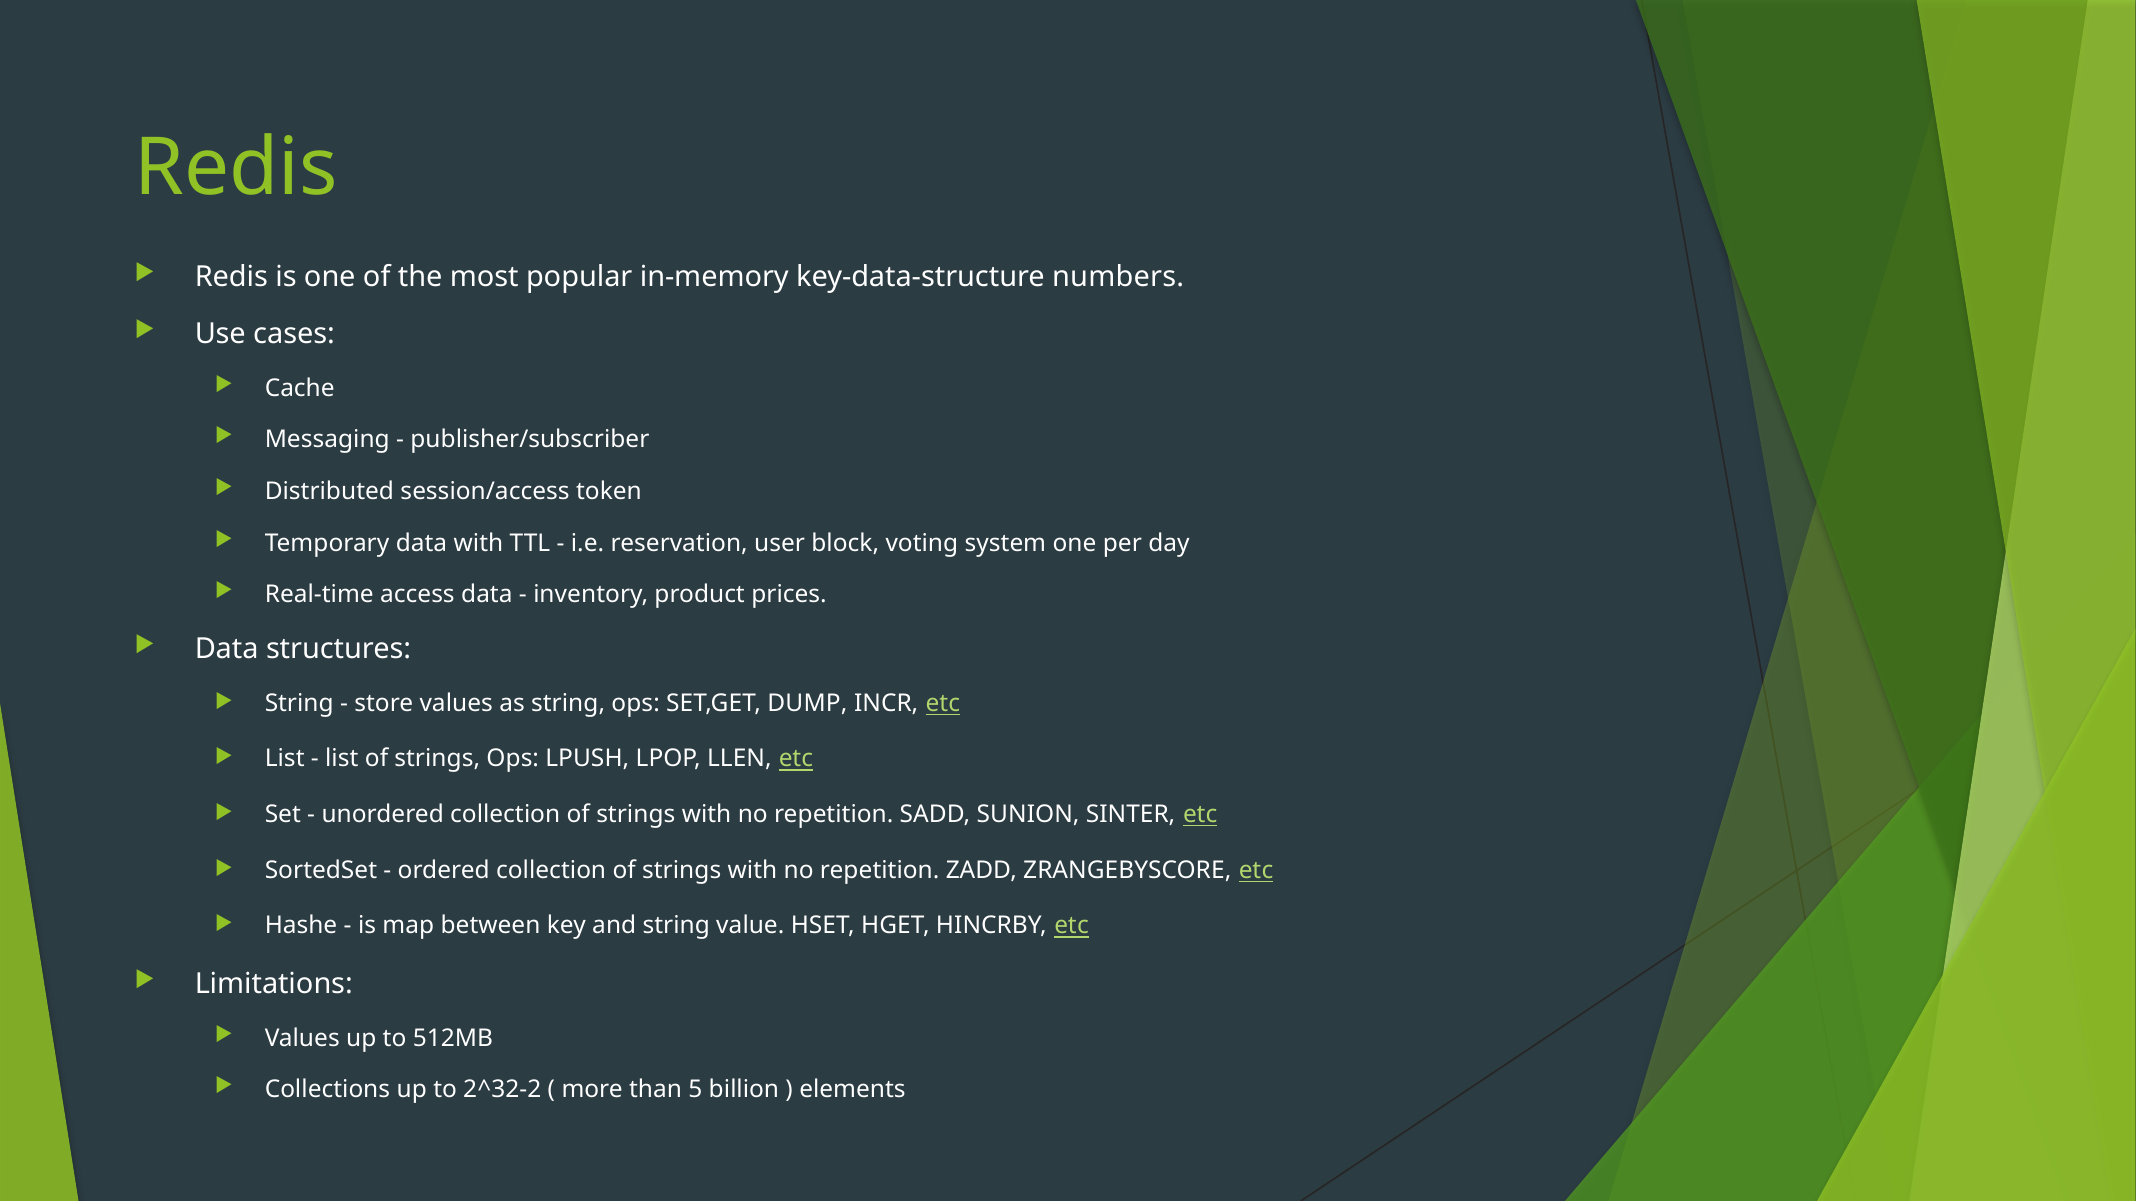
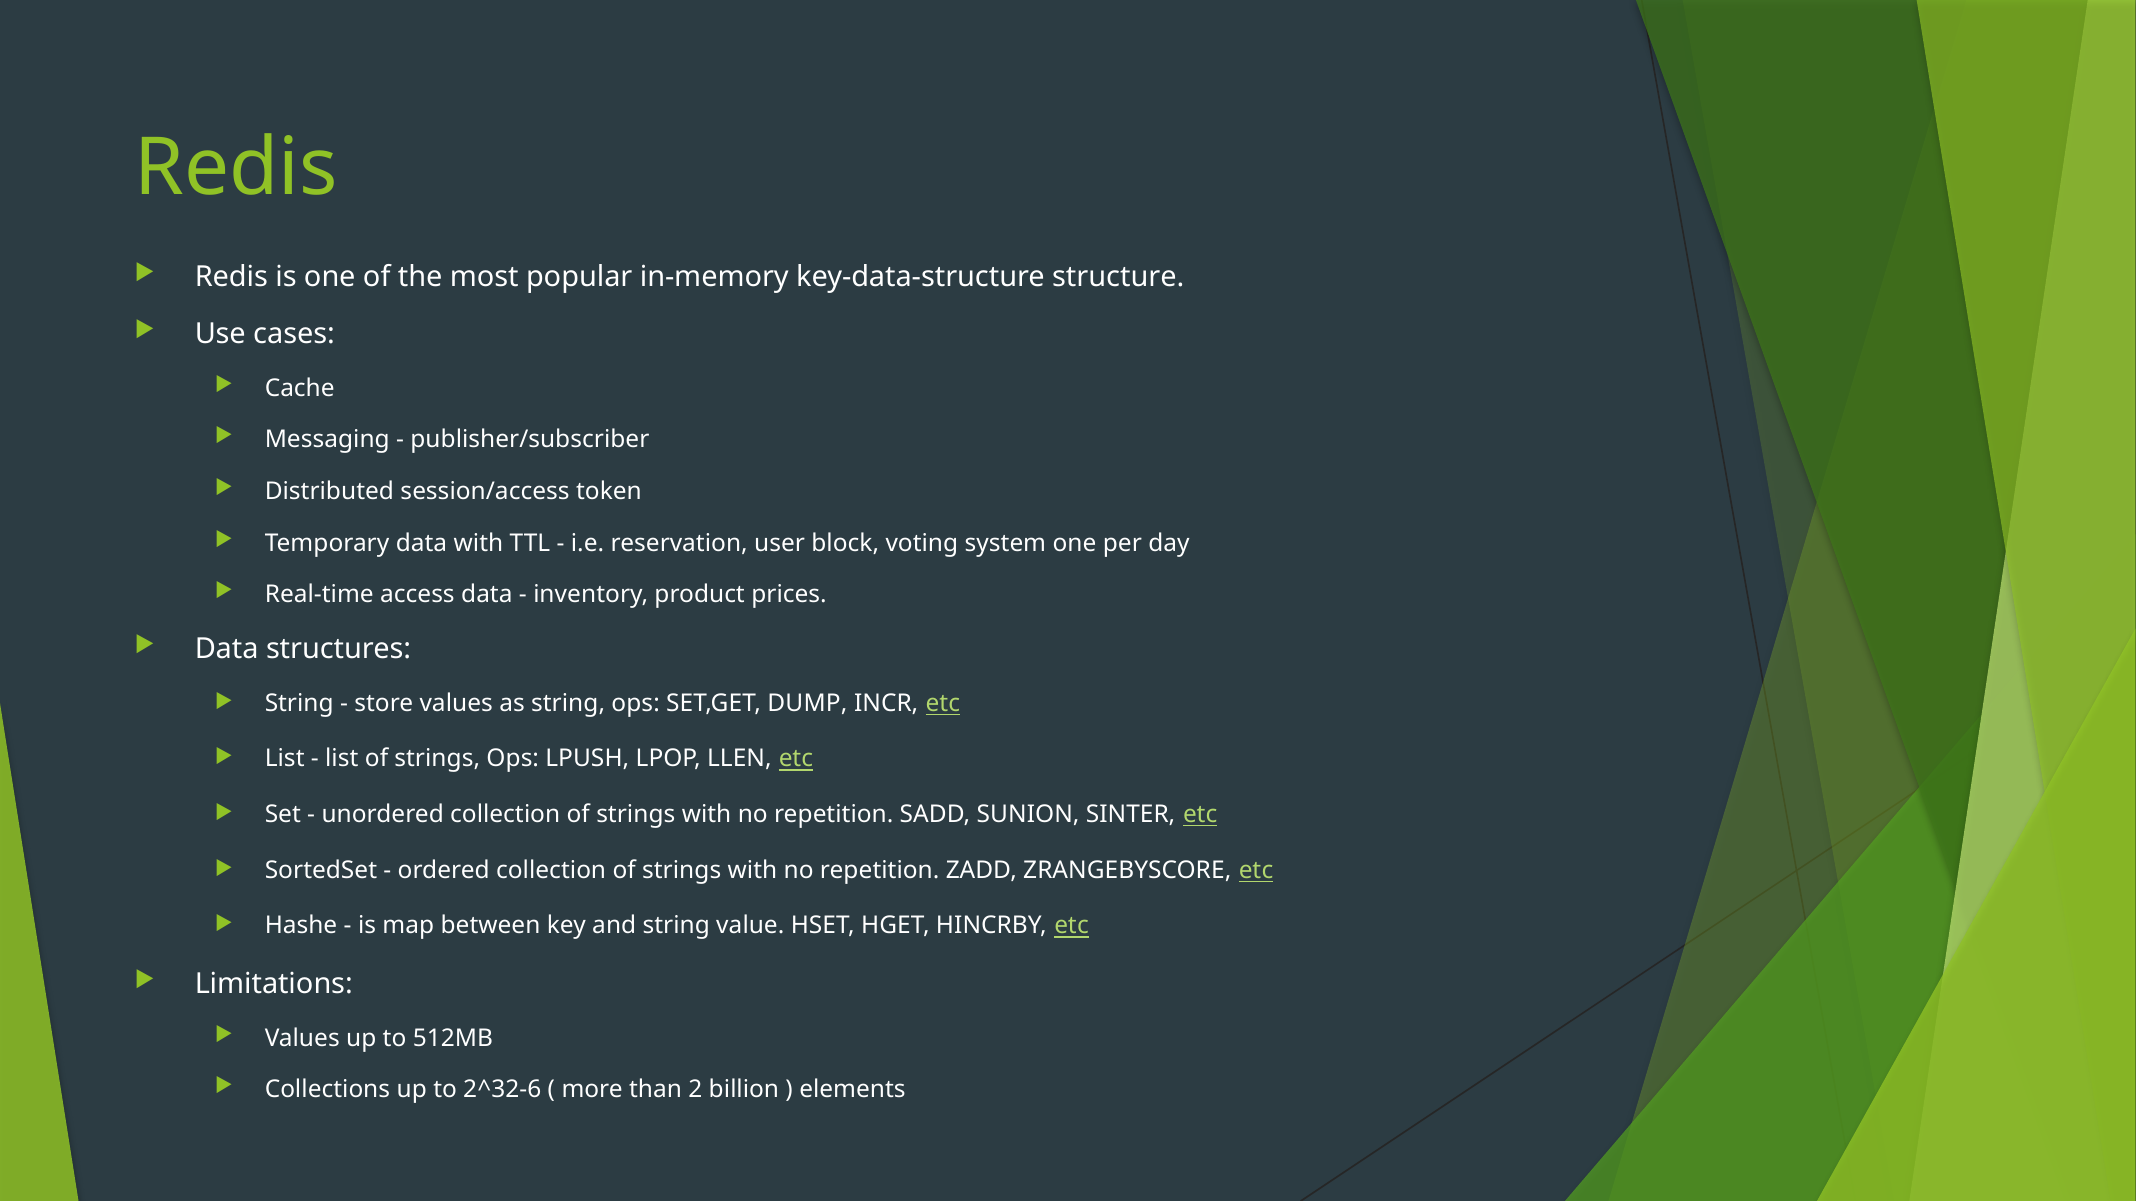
numbers: numbers -> structure (1118, 277)
2^32-2: 2^32-2 -> 2^32-6 (502, 1090)
5: 5 -> 2 (695, 1090)
